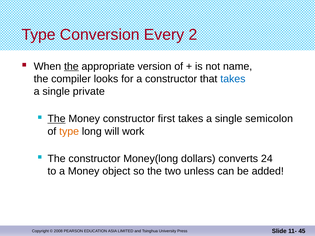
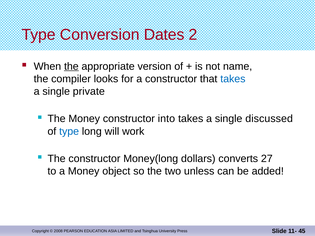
Every: Every -> Dates (164, 35)
The underline: present -> none (57, 119)
first: first -> into (166, 119)
semicolon: semicolon -> discussed (269, 119)
type colour: orange -> blue (69, 131)
24: 24 -> 27 (267, 159)
